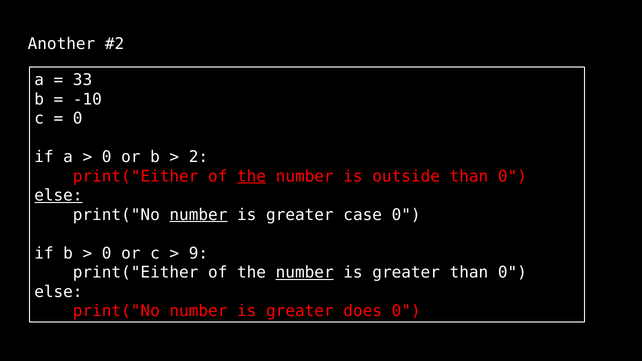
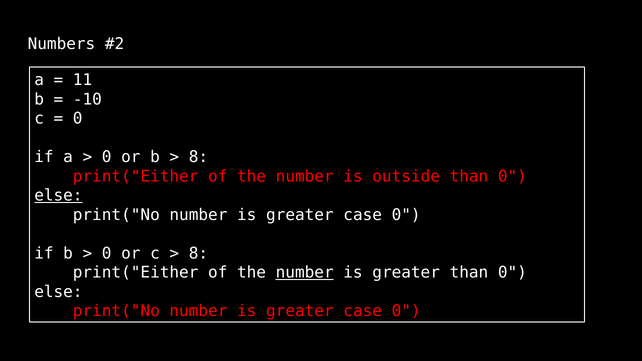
Another: Another -> Numbers (61, 44)
33: 33 -> 11 (83, 80)
2: 2 -> 8 (198, 157)
the underline: present -> none (252, 176)
number underline: present -> none (198, 215)
9: 9 -> 8 (198, 253)
does: does -> case (363, 311)
